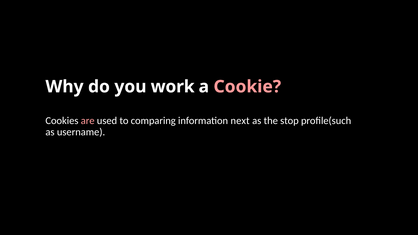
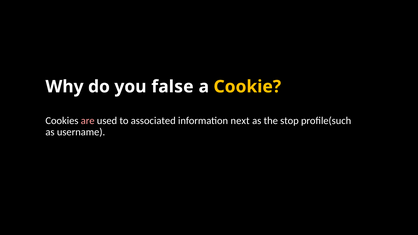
work: work -> false (172, 87)
Cookie colour: pink -> yellow (247, 87)
comparing: comparing -> associated (153, 121)
